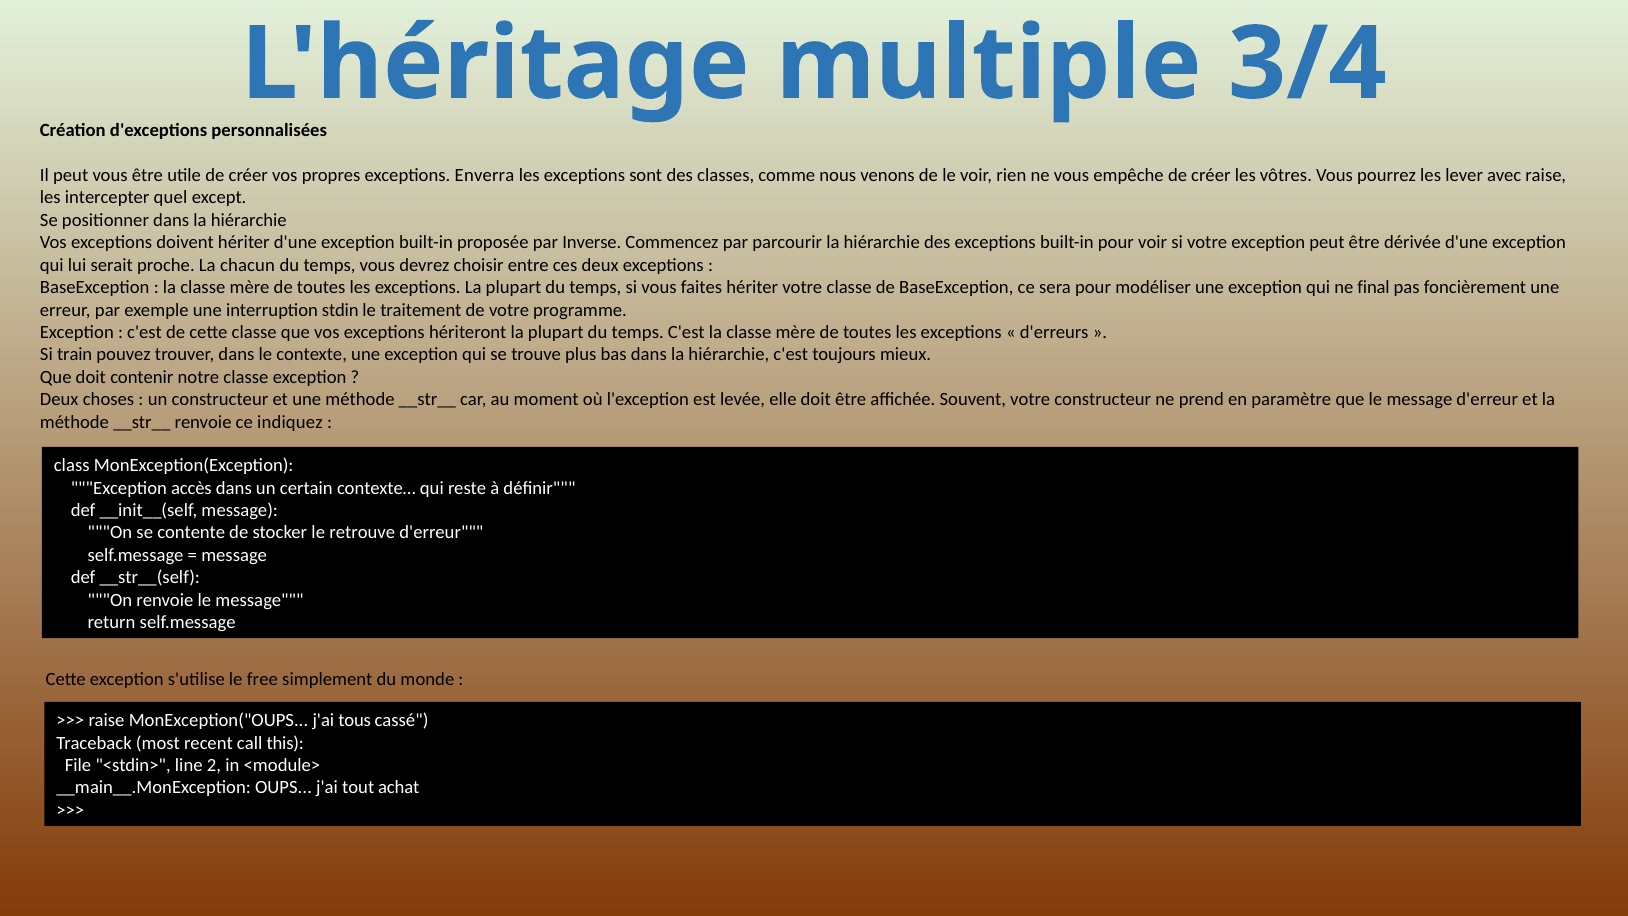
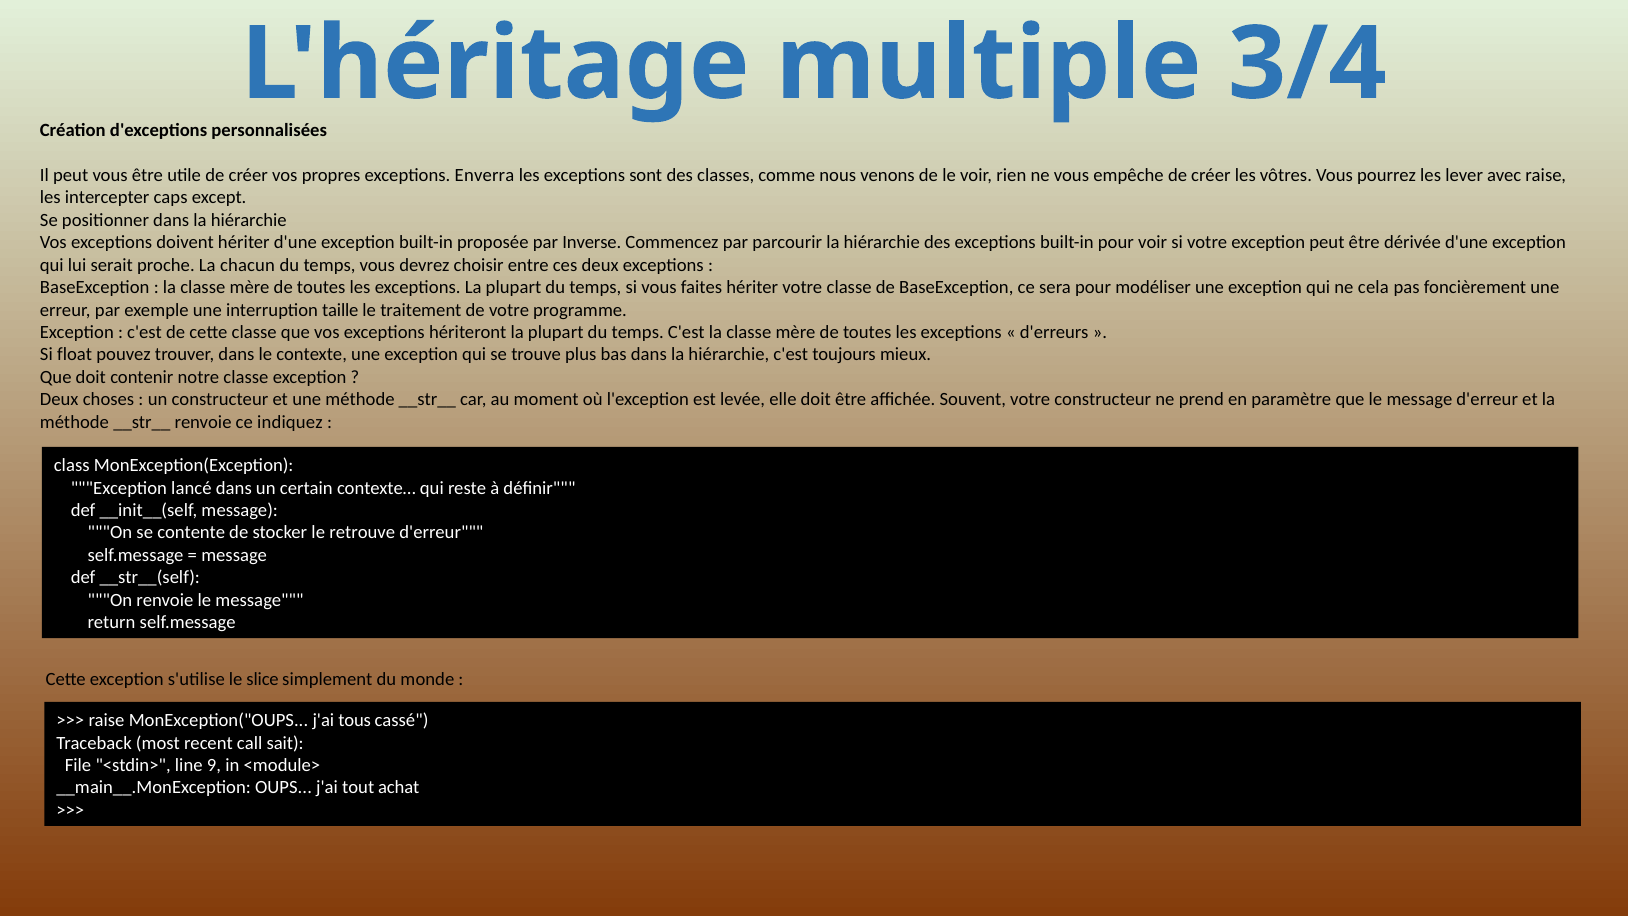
quel: quel -> caps (171, 198)
final: final -> cela (1373, 287)
stdin: stdin -> taille (340, 310)
train: train -> float (75, 355)
accès: accès -> lancé (191, 488)
free: free -> slice (263, 679)
this: this -> sait (285, 743)
2: 2 -> 9 (214, 765)
